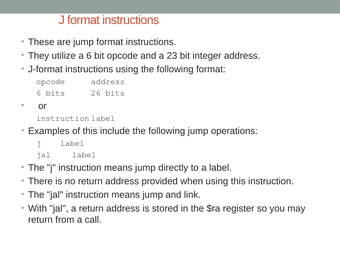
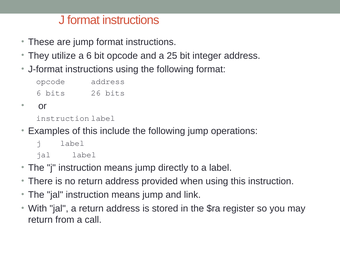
23: 23 -> 25 (172, 56)
